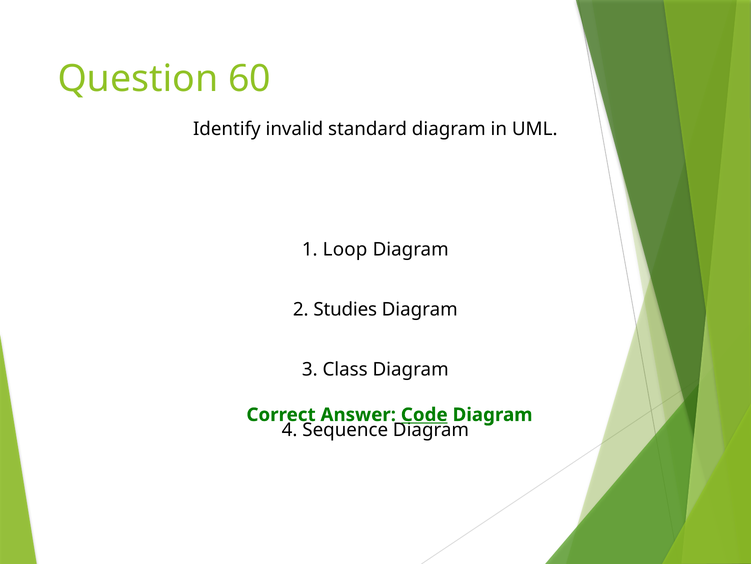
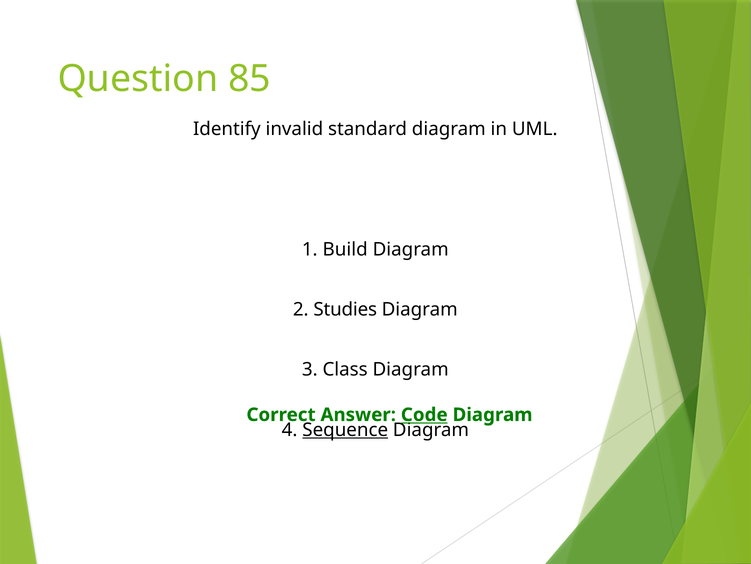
60: 60 -> 85 (250, 79)
Loop: Loop -> Build (345, 249)
Sequence underline: none -> present (345, 429)
